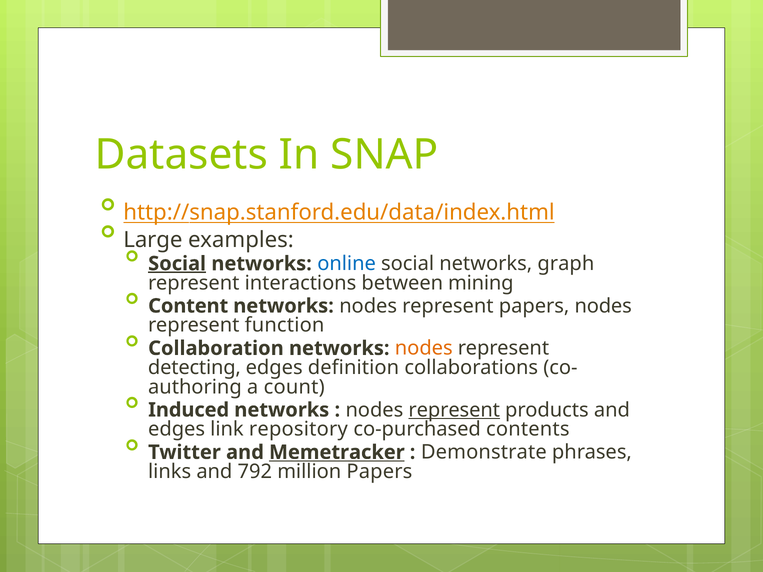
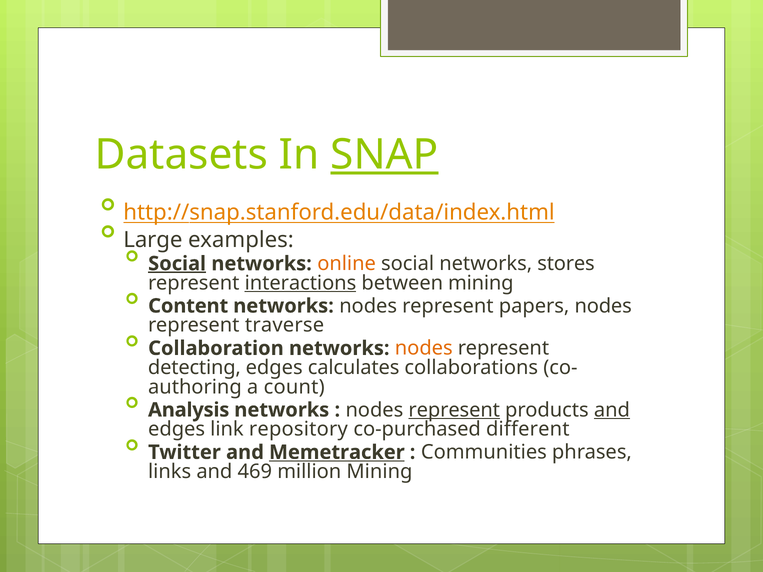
SNAP underline: none -> present (385, 155)
online colour: blue -> orange (347, 264)
graph: graph -> stores (566, 264)
interactions underline: none -> present (300, 283)
function: function -> traverse (285, 325)
definition: definition -> calculates (354, 368)
Induced: Induced -> Analysis (189, 410)
and underline: none -> present (612, 410)
contents: contents -> different (528, 429)
Demonstrate: Demonstrate -> Communities (484, 452)
792: 792 -> 469 (255, 472)
million Papers: Papers -> Mining (379, 472)
